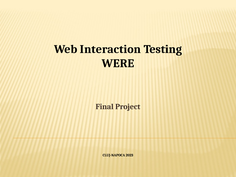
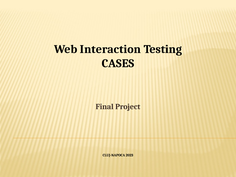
WERE: WERE -> CASES (118, 63)
